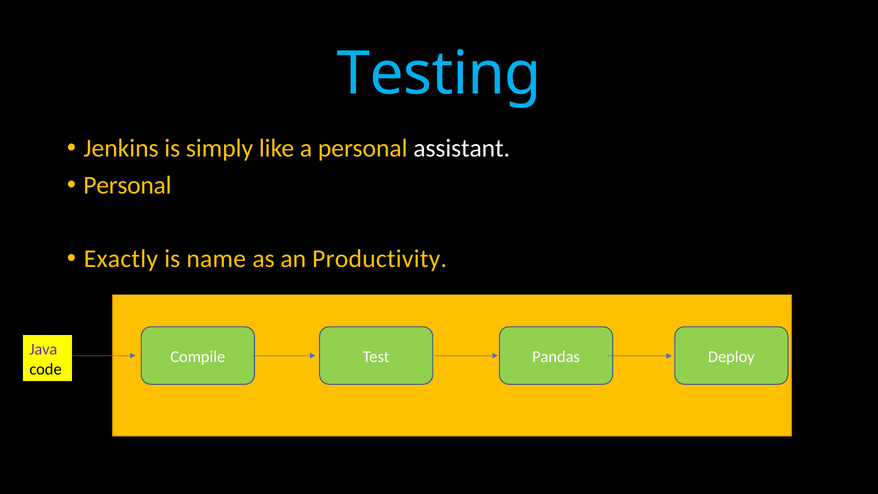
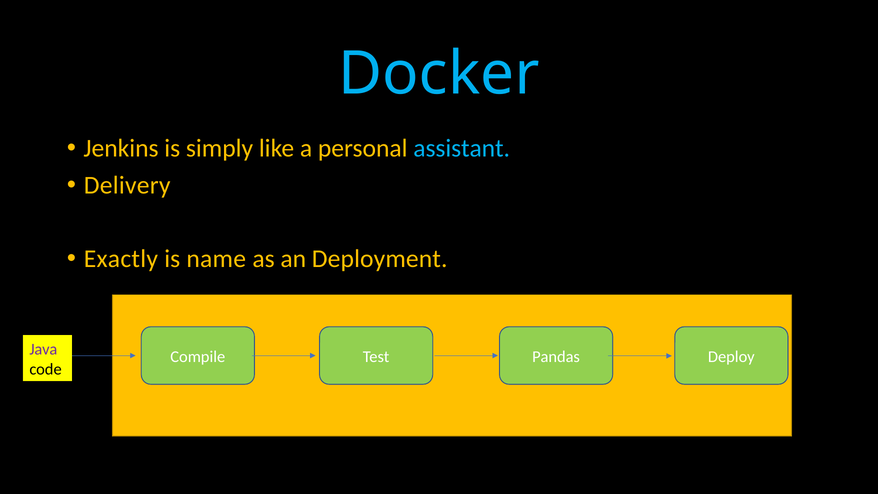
Testing: Testing -> Docker (439, 74)
assistant colour: white -> light blue (462, 148)
Personal: Personal -> Delivery (127, 185)
Productivity: Productivity -> Deployment (380, 259)
